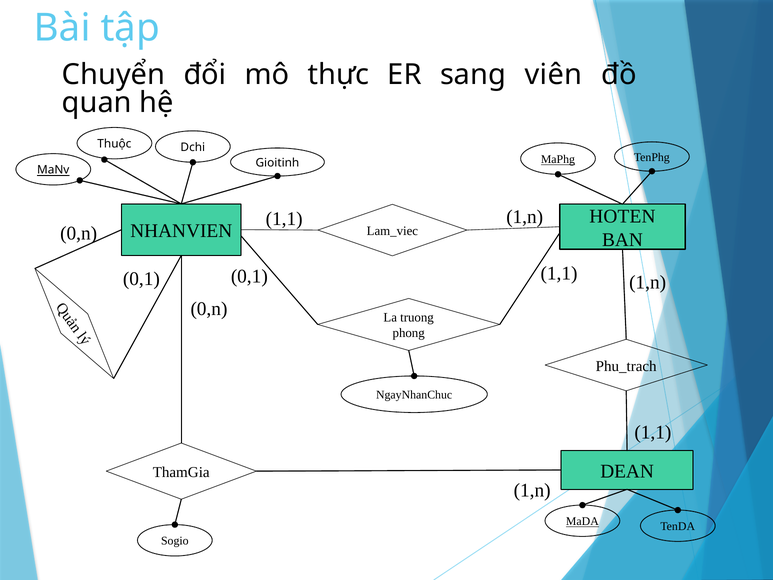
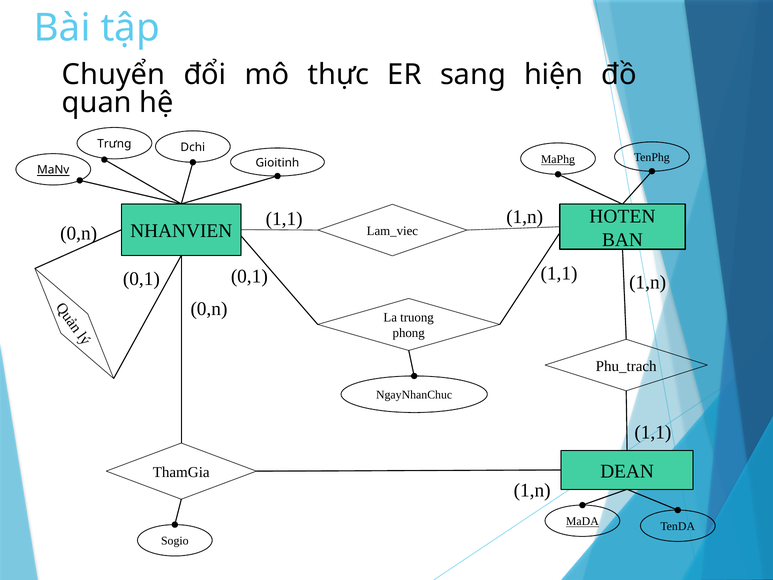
viên: viên -> hiện (554, 75)
Thuộc: Thuộc -> Trưng (114, 144)
